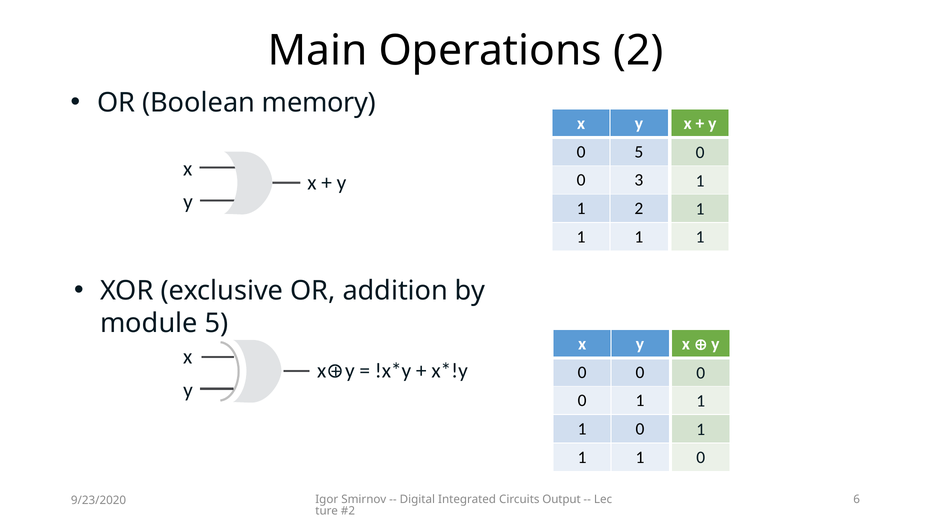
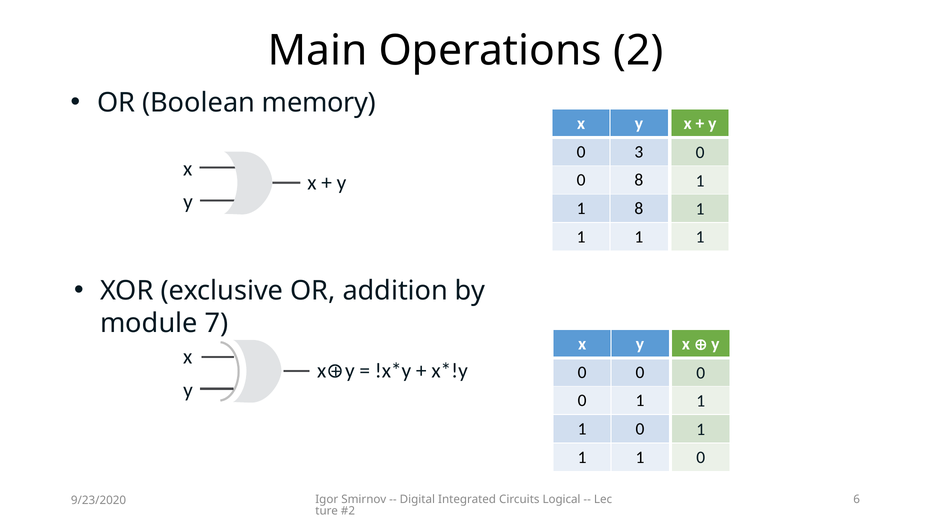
0 5: 5 -> 3 (639, 152)
0 3: 3 -> 8 (639, 180)
1 2: 2 -> 8 (639, 208)
module 5: 5 -> 7 (217, 323)
Output: Output -> Logical (562, 499)
